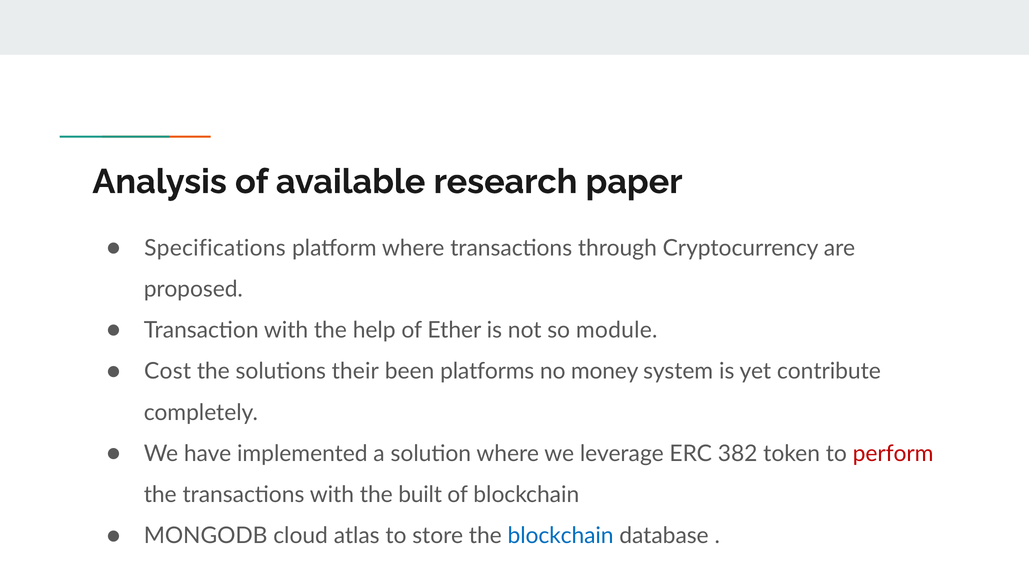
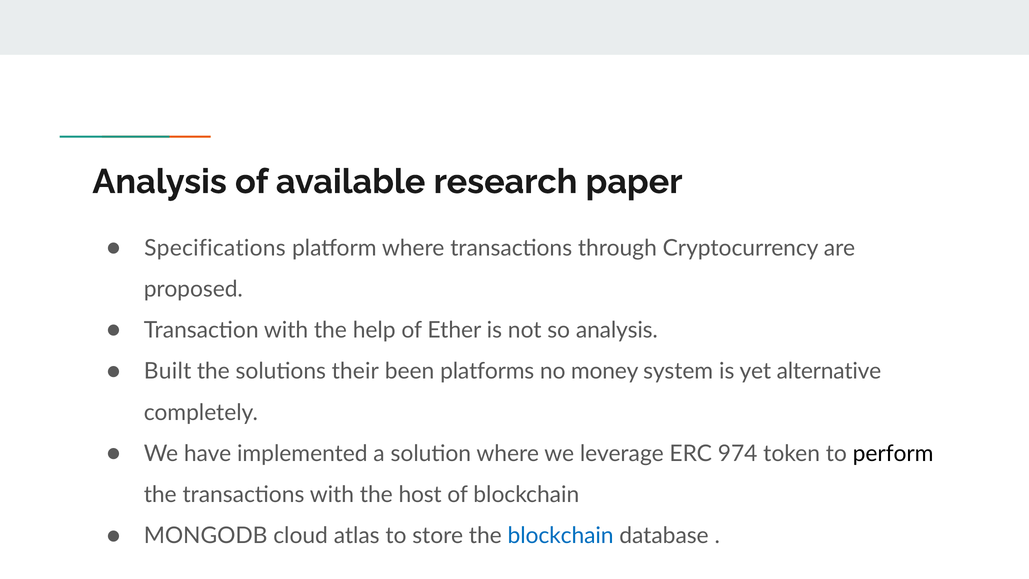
so module: module -> analysis (617, 330)
Cost: Cost -> Built (168, 371)
contribute: contribute -> alternative (829, 371)
382: 382 -> 974 (738, 454)
perform colour: red -> black (893, 454)
built: built -> host (420, 495)
